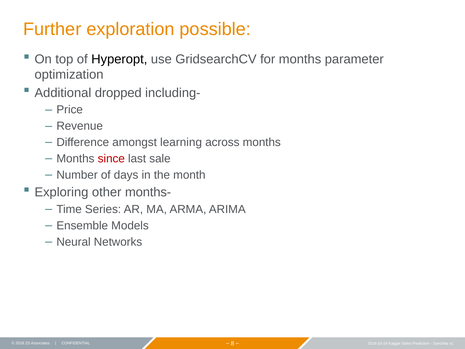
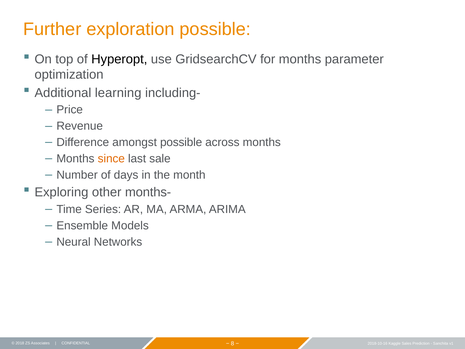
dropped: dropped -> learning (118, 93)
amongst learning: learning -> possible (181, 142)
since colour: red -> orange (111, 159)
